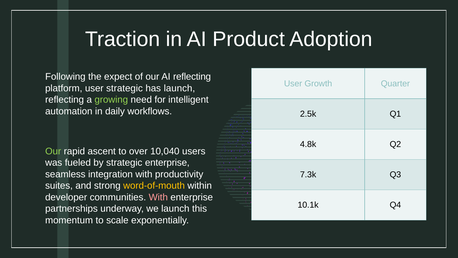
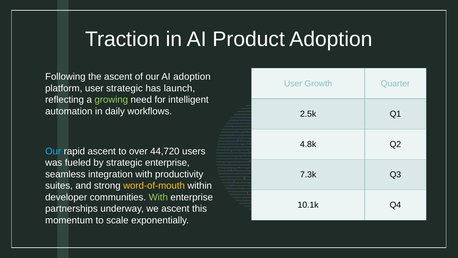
the expect: expect -> ascent (118, 77)
AI reflecting: reflecting -> adoption (192, 77)
Our colour: light green -> light blue (53, 151)
10,040: 10,040 -> 44,720 (165, 151)
With colour: pink -> light green (158, 197)
we launch: launch -> ascent (175, 208)
